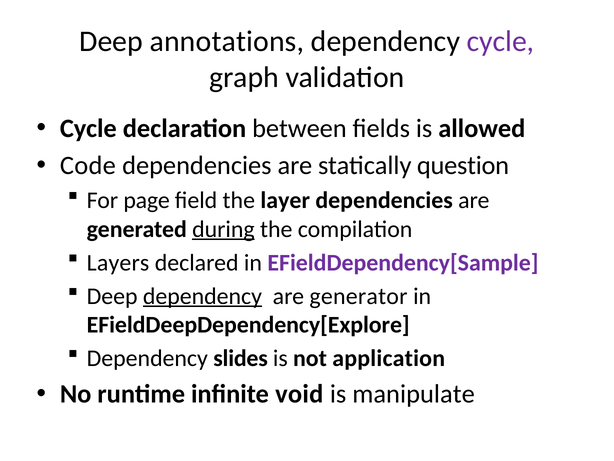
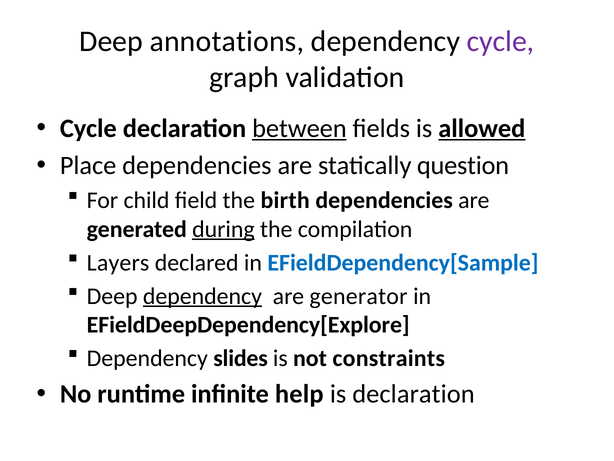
between underline: none -> present (299, 128)
allowed underline: none -> present (482, 128)
Code: Code -> Place (88, 165)
page: page -> child (146, 200)
layer: layer -> birth (285, 200)
EFieldDependency[Sample colour: purple -> blue (403, 262)
application: application -> constraints (389, 358)
void: void -> help (299, 394)
is manipulate: manipulate -> declaration (413, 394)
